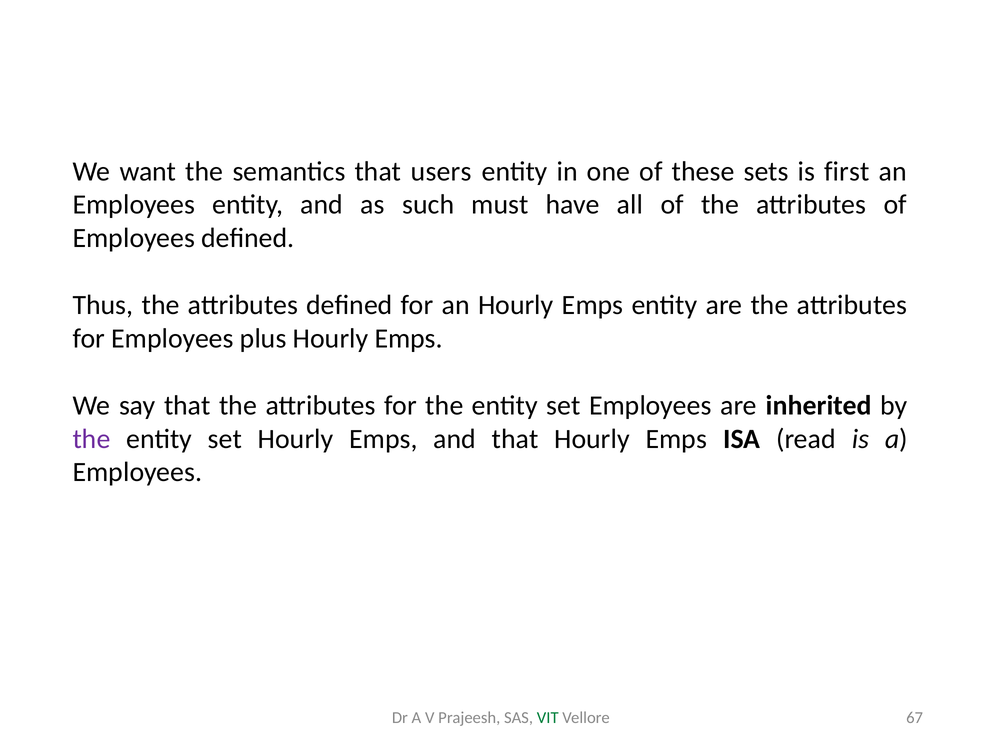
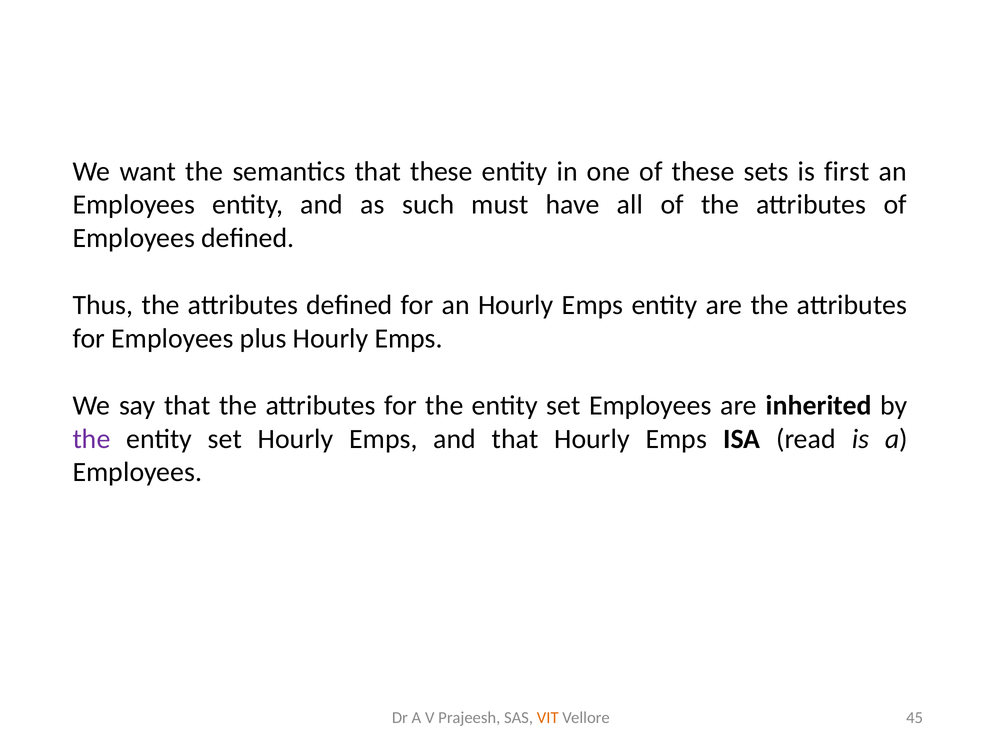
that users: users -> these (441, 171)
VIT colour: green -> orange (548, 718)
67: 67 -> 45 (915, 718)
